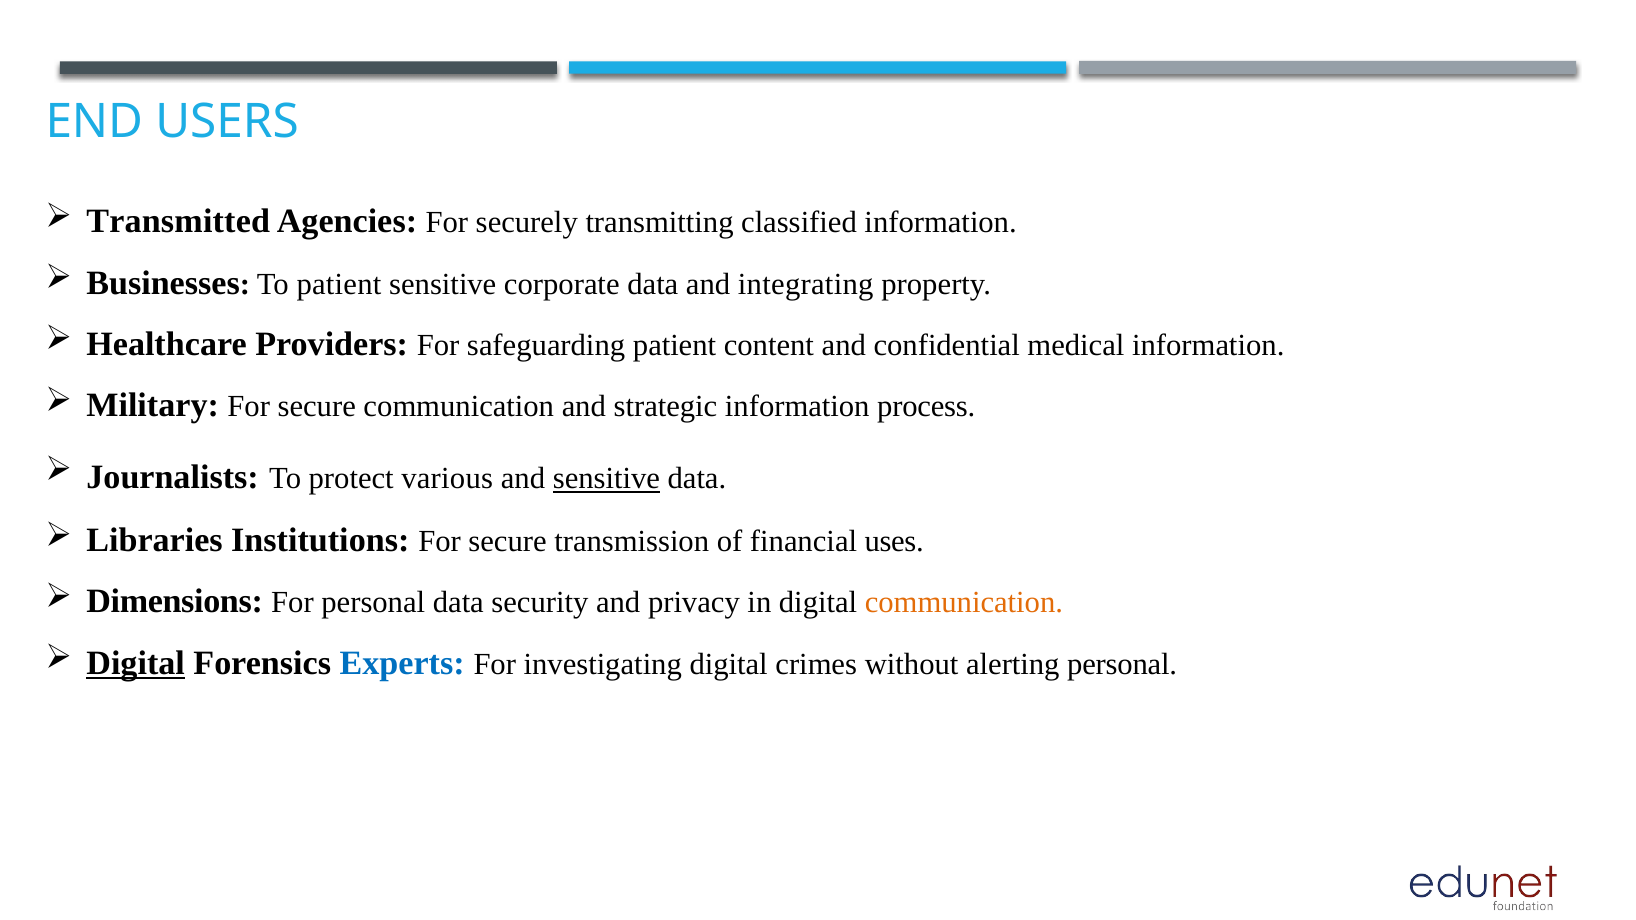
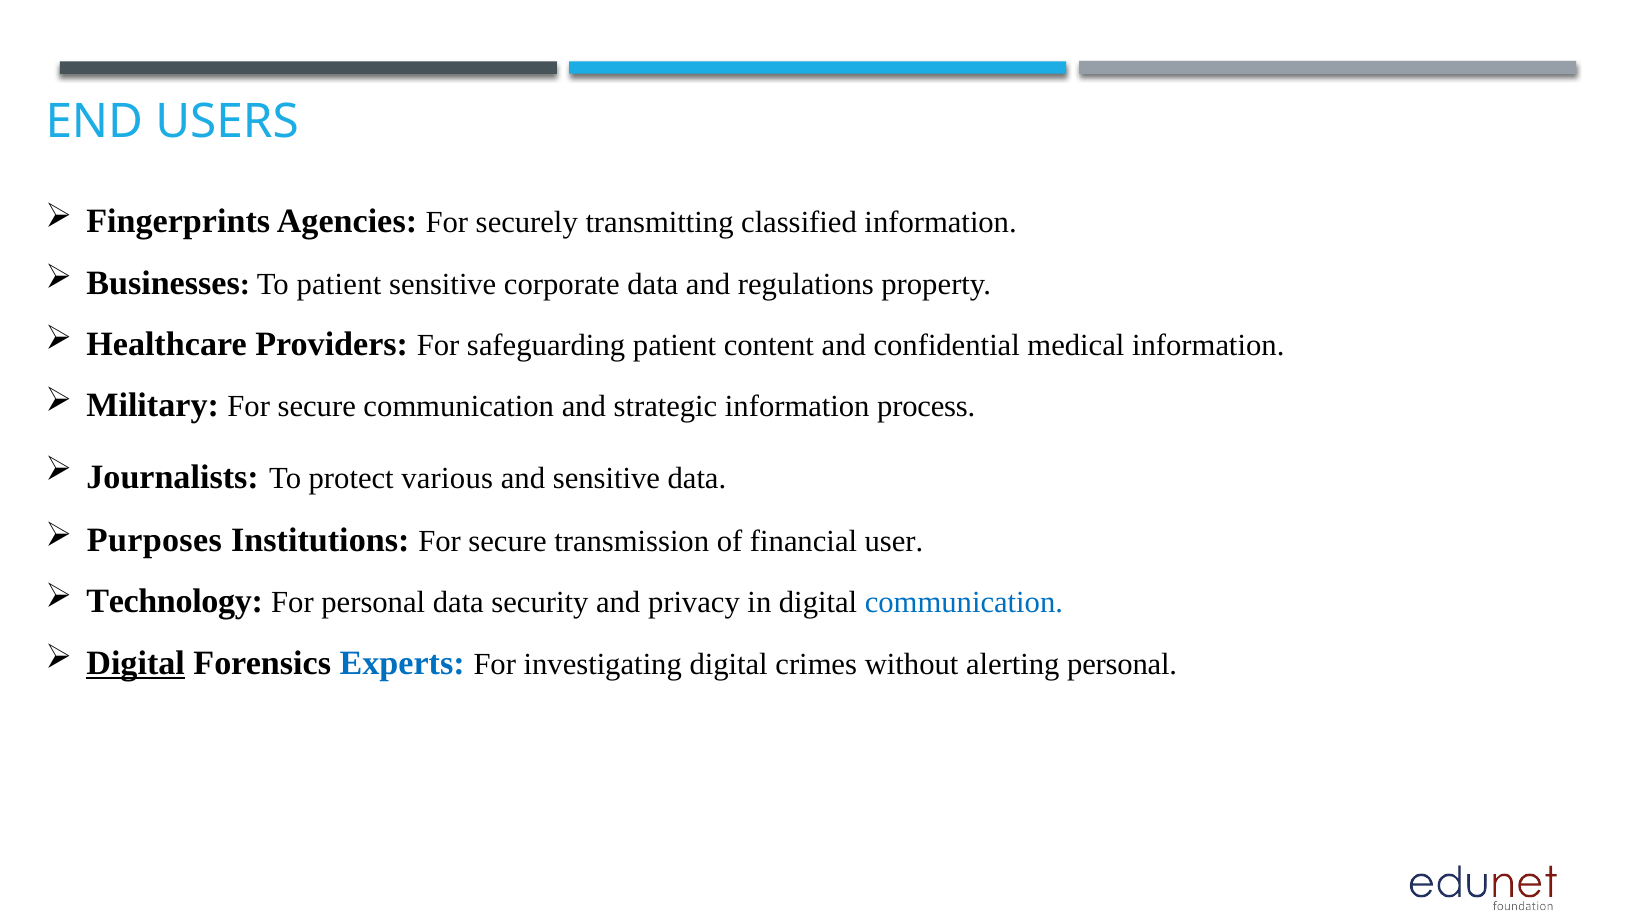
Transmitted: Transmitted -> Fingerprints (178, 222)
integrating: integrating -> regulations (806, 284)
sensitive underline: present -> none (606, 479)
Libraries: Libraries -> Purposes (154, 541)
uses: uses -> user (894, 542)
Dimensions: Dimensions -> Technology (175, 602)
communication colour: orange -> blue (964, 603)
